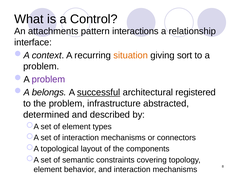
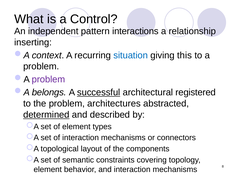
attachments: attachments -> independent (53, 31)
interface: interface -> inserting (33, 42)
situation colour: orange -> blue (131, 55)
sort: sort -> this (184, 55)
infrastructure: infrastructure -> architectures (114, 103)
determined underline: none -> present (46, 114)
